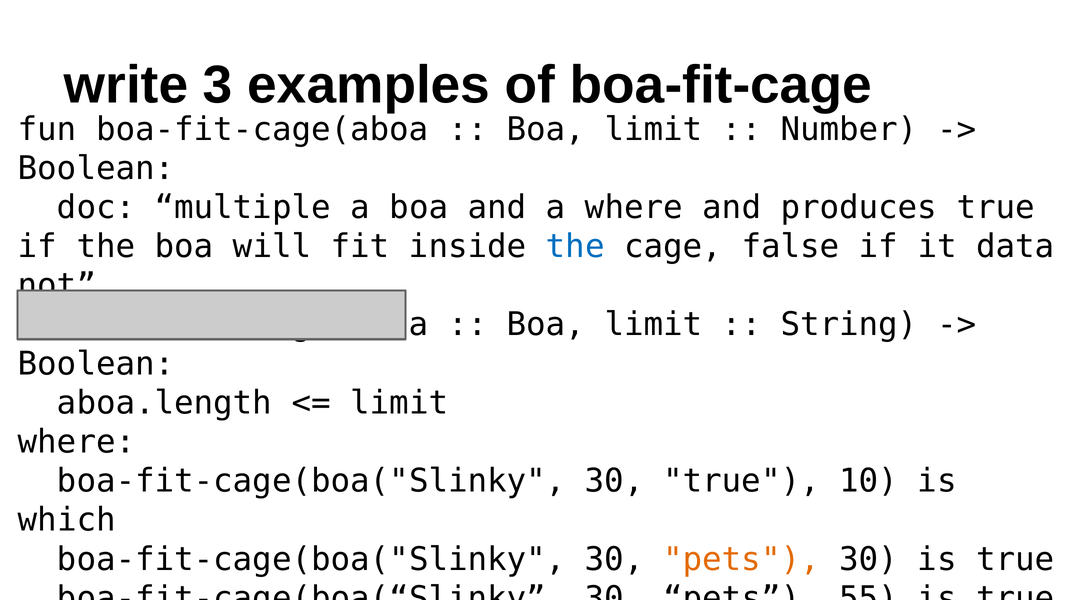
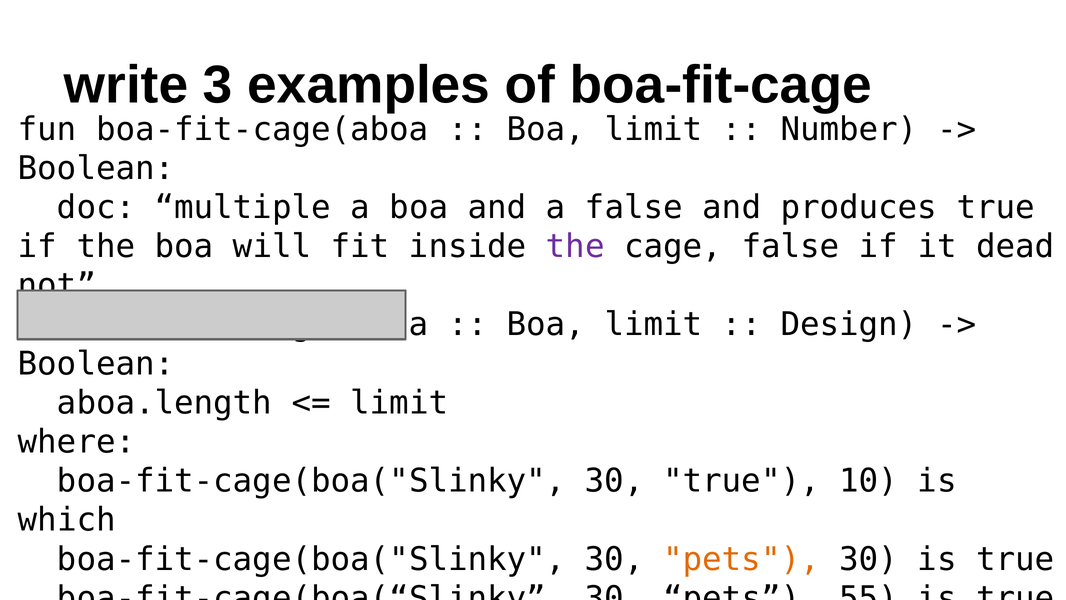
a where: where -> false (634, 207)
the colour: blue -> purple (575, 246)
data: data -> dead (1015, 246)
String: String -> Design (849, 325)
